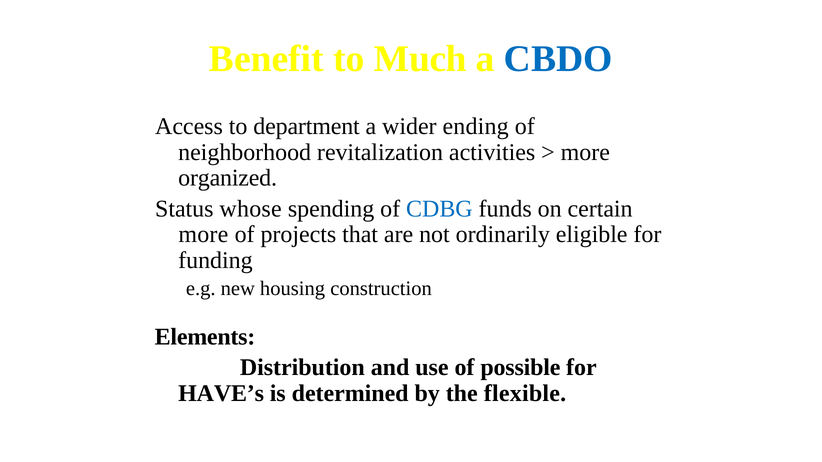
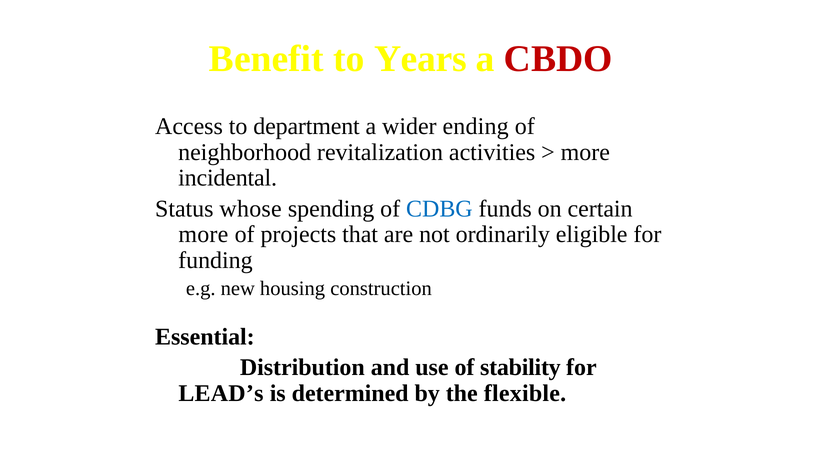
Much: Much -> Years (420, 59)
CBDO colour: blue -> red (558, 59)
organized: organized -> incidental (228, 178)
Elements: Elements -> Essential (205, 337)
possible: possible -> stability (520, 368)
HAVE’s: HAVE’s -> LEAD’s (221, 394)
